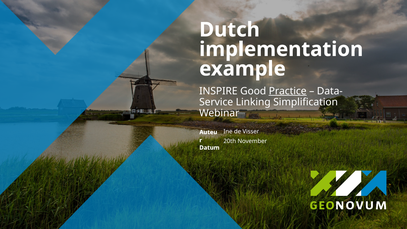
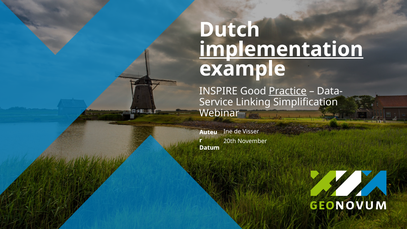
implementation underline: none -> present (281, 49)
